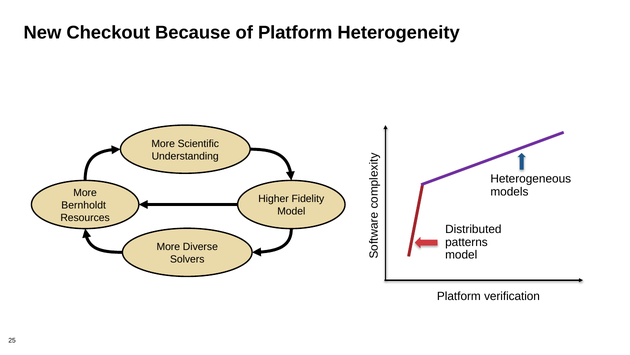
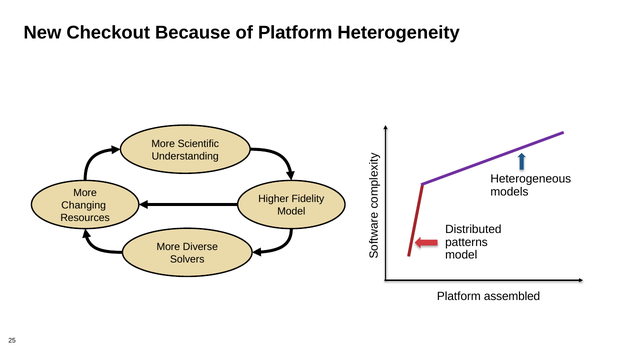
Bernholdt: Bernholdt -> Changing (84, 205)
verification: verification -> assembled (512, 296)
